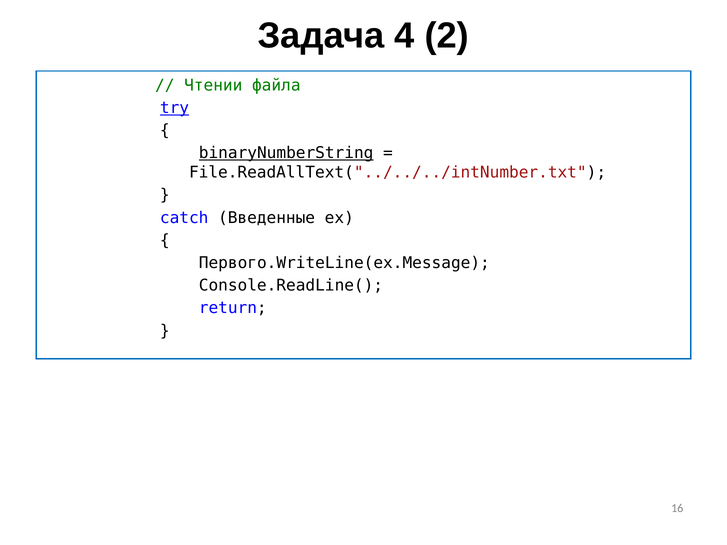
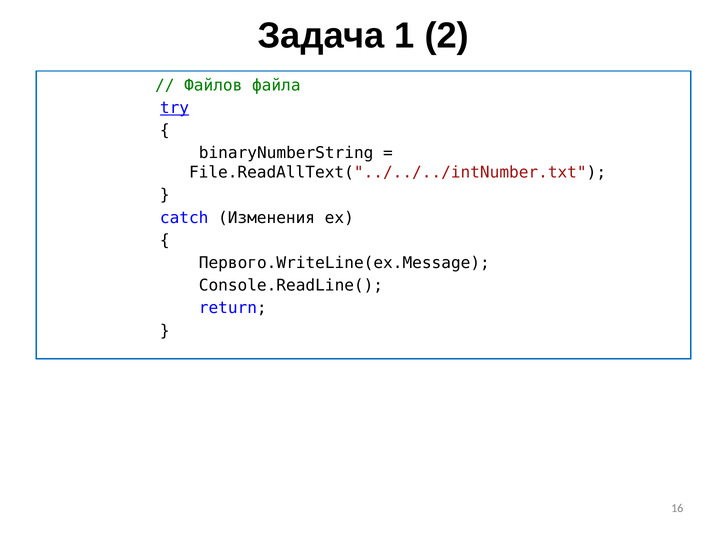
4: 4 -> 1 (404, 36)
Чтении: Чтении -> Файлов (213, 85)
binaryNumberString underline: present -> none (286, 153)
Введенные: Введенные -> Изменения (267, 218)
